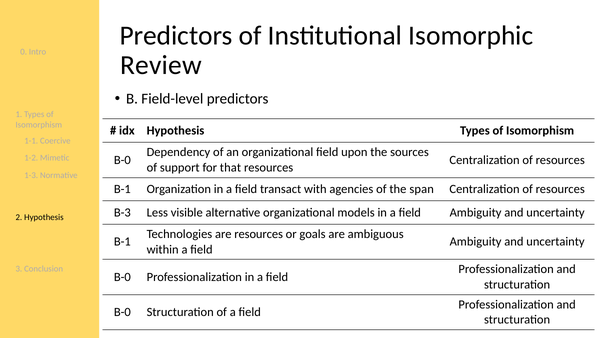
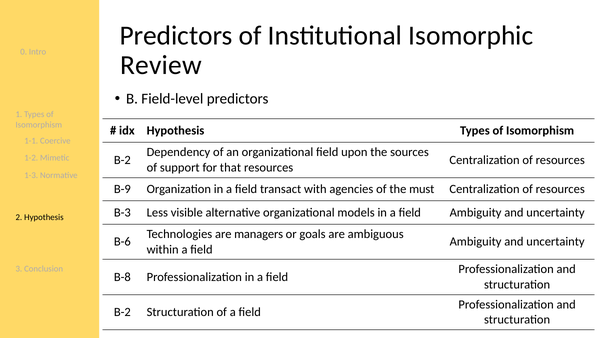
B-0: B-0 -> B-2 (122, 160)
B-1: B-1 -> B-9 (122, 189)
span: span -> must (422, 189)
are resources: resources -> managers (259, 234)
B-1: B-1 -> B-6 (122, 241)
B-0: B-0 -> B-8 (122, 277)
B-0: B-0 -> B-2 (122, 312)
